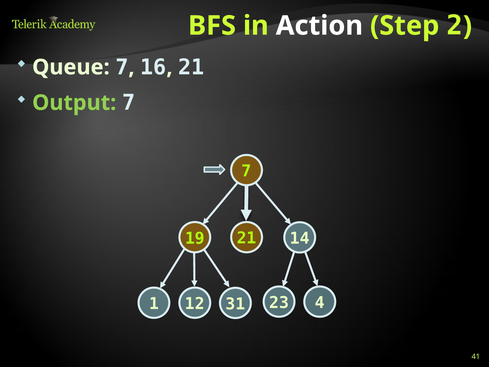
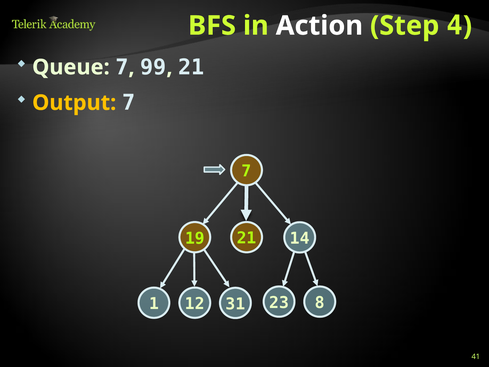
2: 2 -> 4 (455, 26)
16: 16 -> 99 (153, 67)
Output colour: light green -> yellow (74, 103)
4: 4 -> 8 (320, 303)
